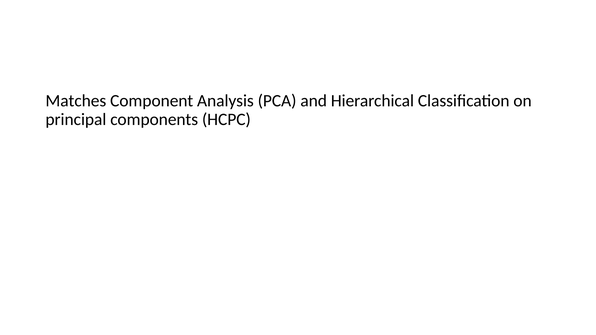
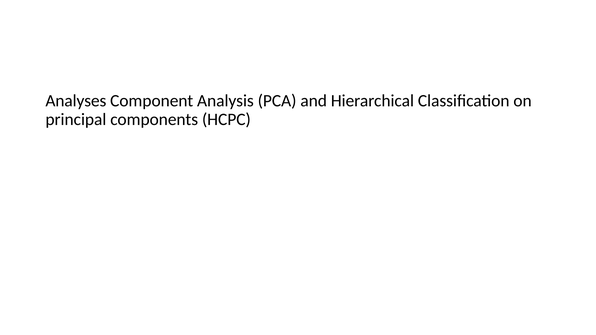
Matches: Matches -> Analyses (76, 101)
